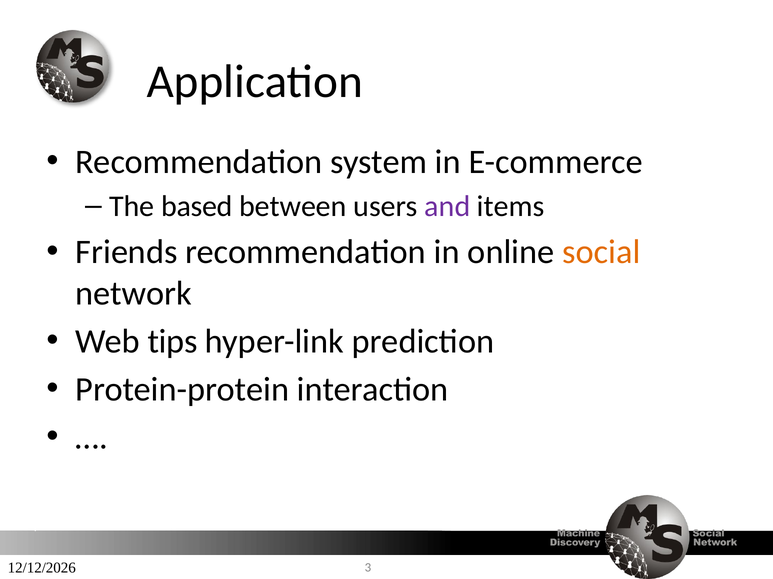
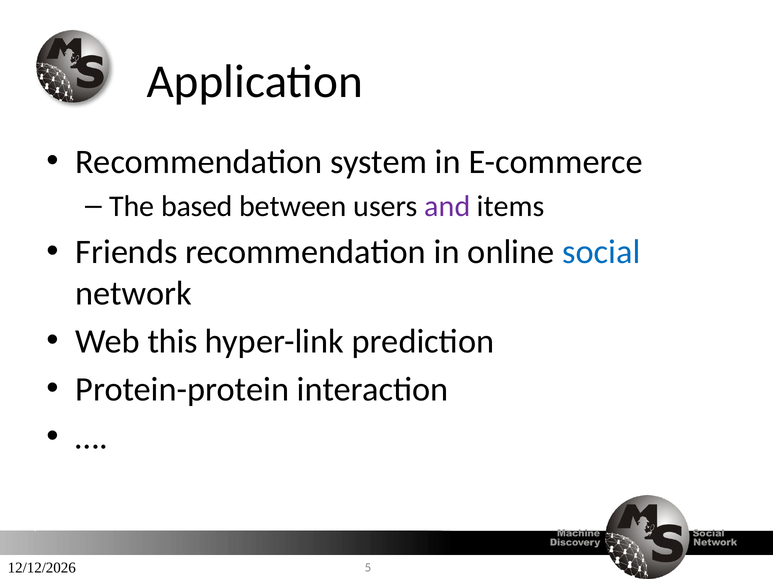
social colour: orange -> blue (601, 252)
tips: tips -> this (173, 342)
3: 3 -> 5 (368, 568)
